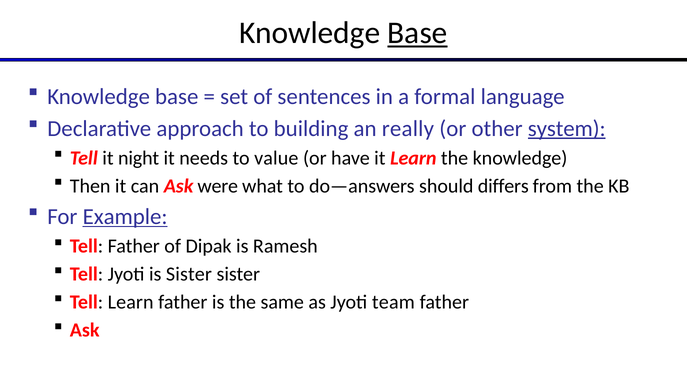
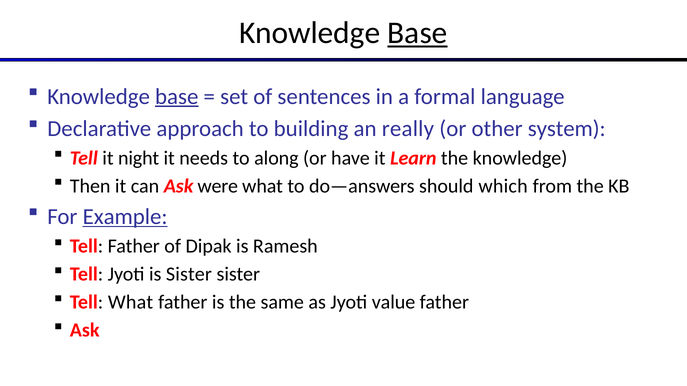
base underline: none -> present (177, 97)
system underline: present -> none (567, 129)
value: value -> along (276, 158)
differs: differs -> which (503, 186)
Tell Learn: Learn -> What (131, 303)
team: team -> value (393, 303)
